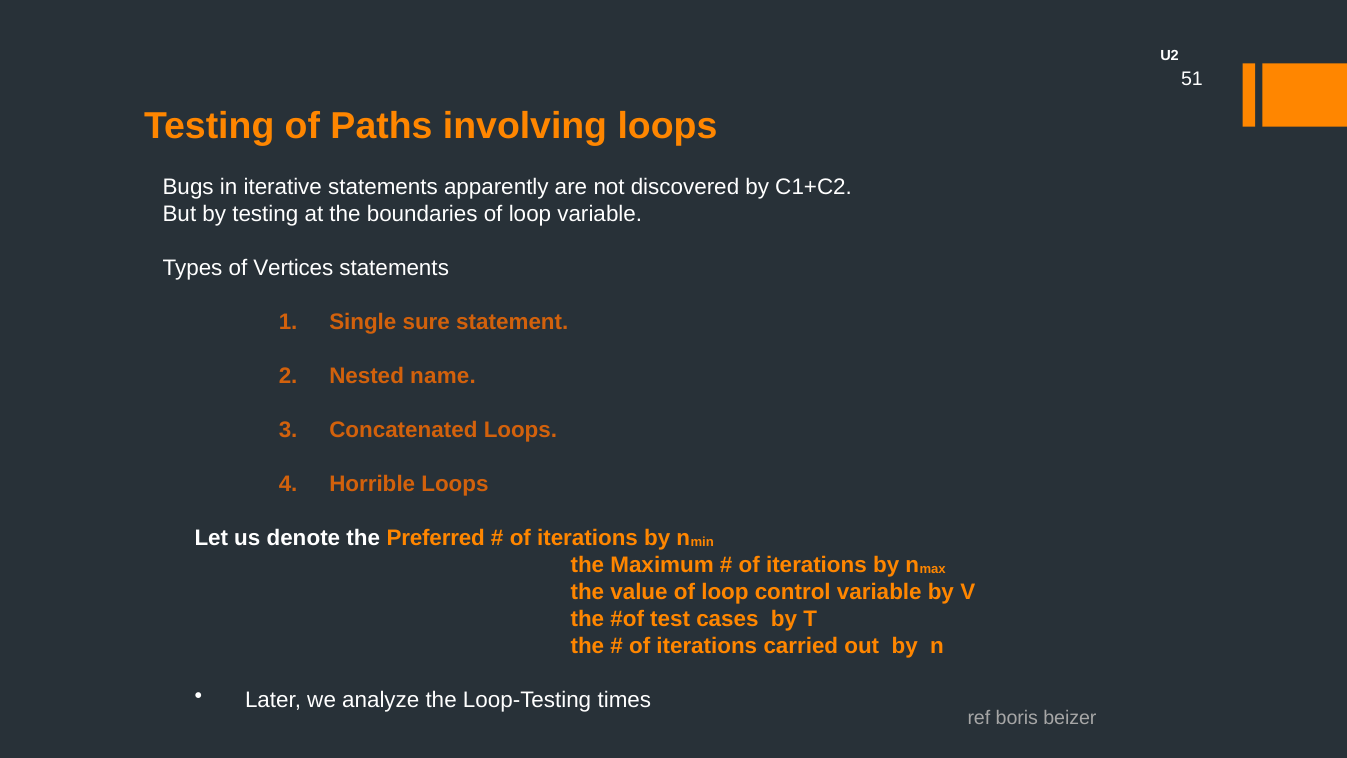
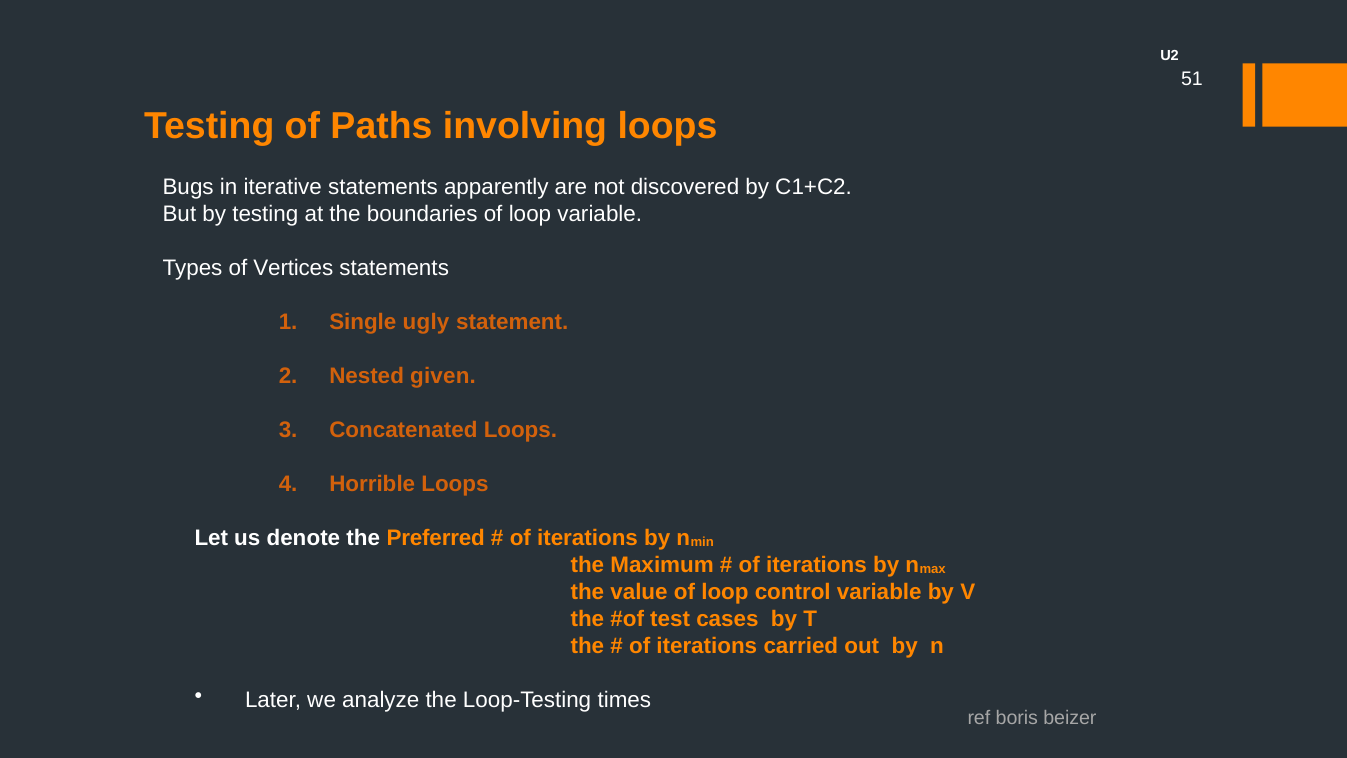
sure: sure -> ugly (426, 322)
name: name -> given (443, 376)
